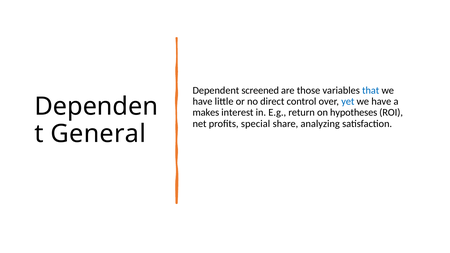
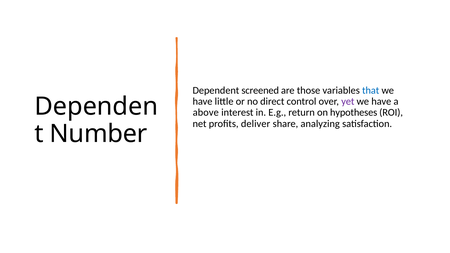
yet colour: blue -> purple (348, 102)
makes: makes -> above (206, 113)
special: special -> deliver (256, 124)
General: General -> Number (98, 134)
